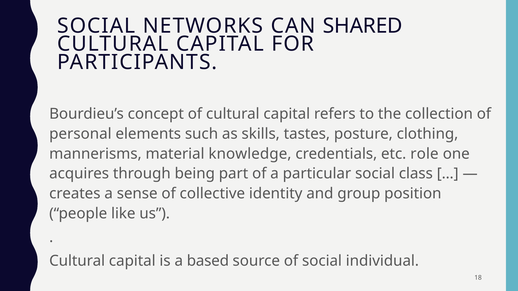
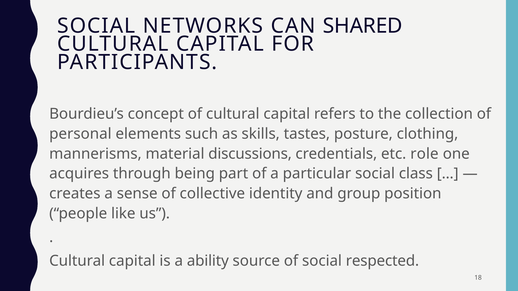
knowledge: knowledge -> discussions (250, 154)
based: based -> ability (208, 261)
individual: individual -> respected (382, 261)
